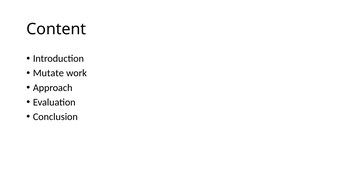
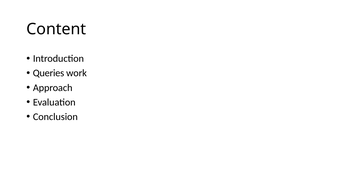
Mutate: Mutate -> Queries (49, 73)
